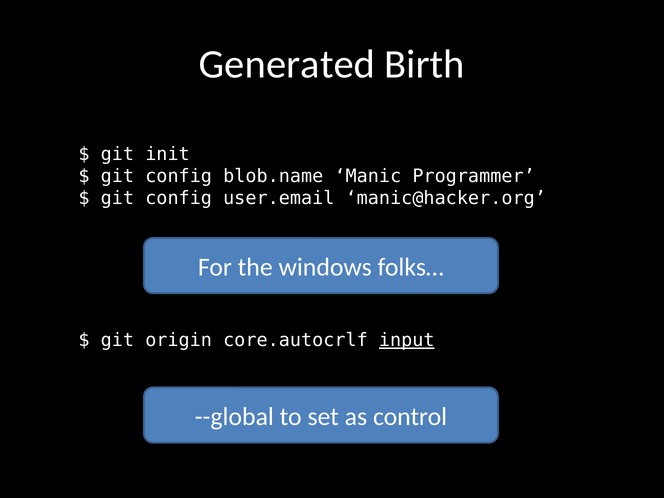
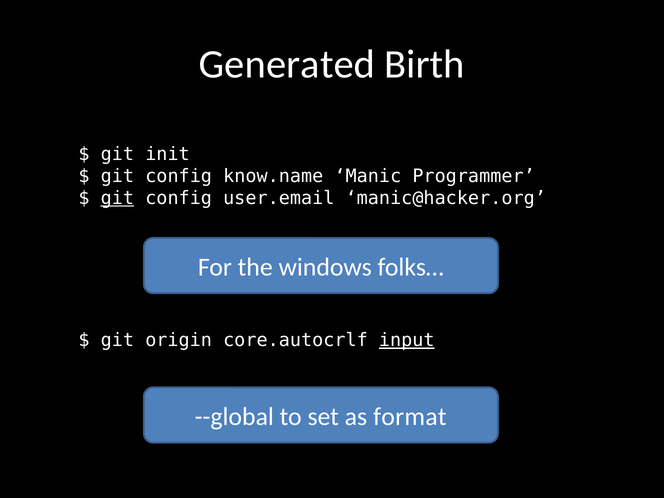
blob.name: blob.name -> know.name (273, 176)
git underline: none -> present (117, 198)
control: control -> format (410, 417)
